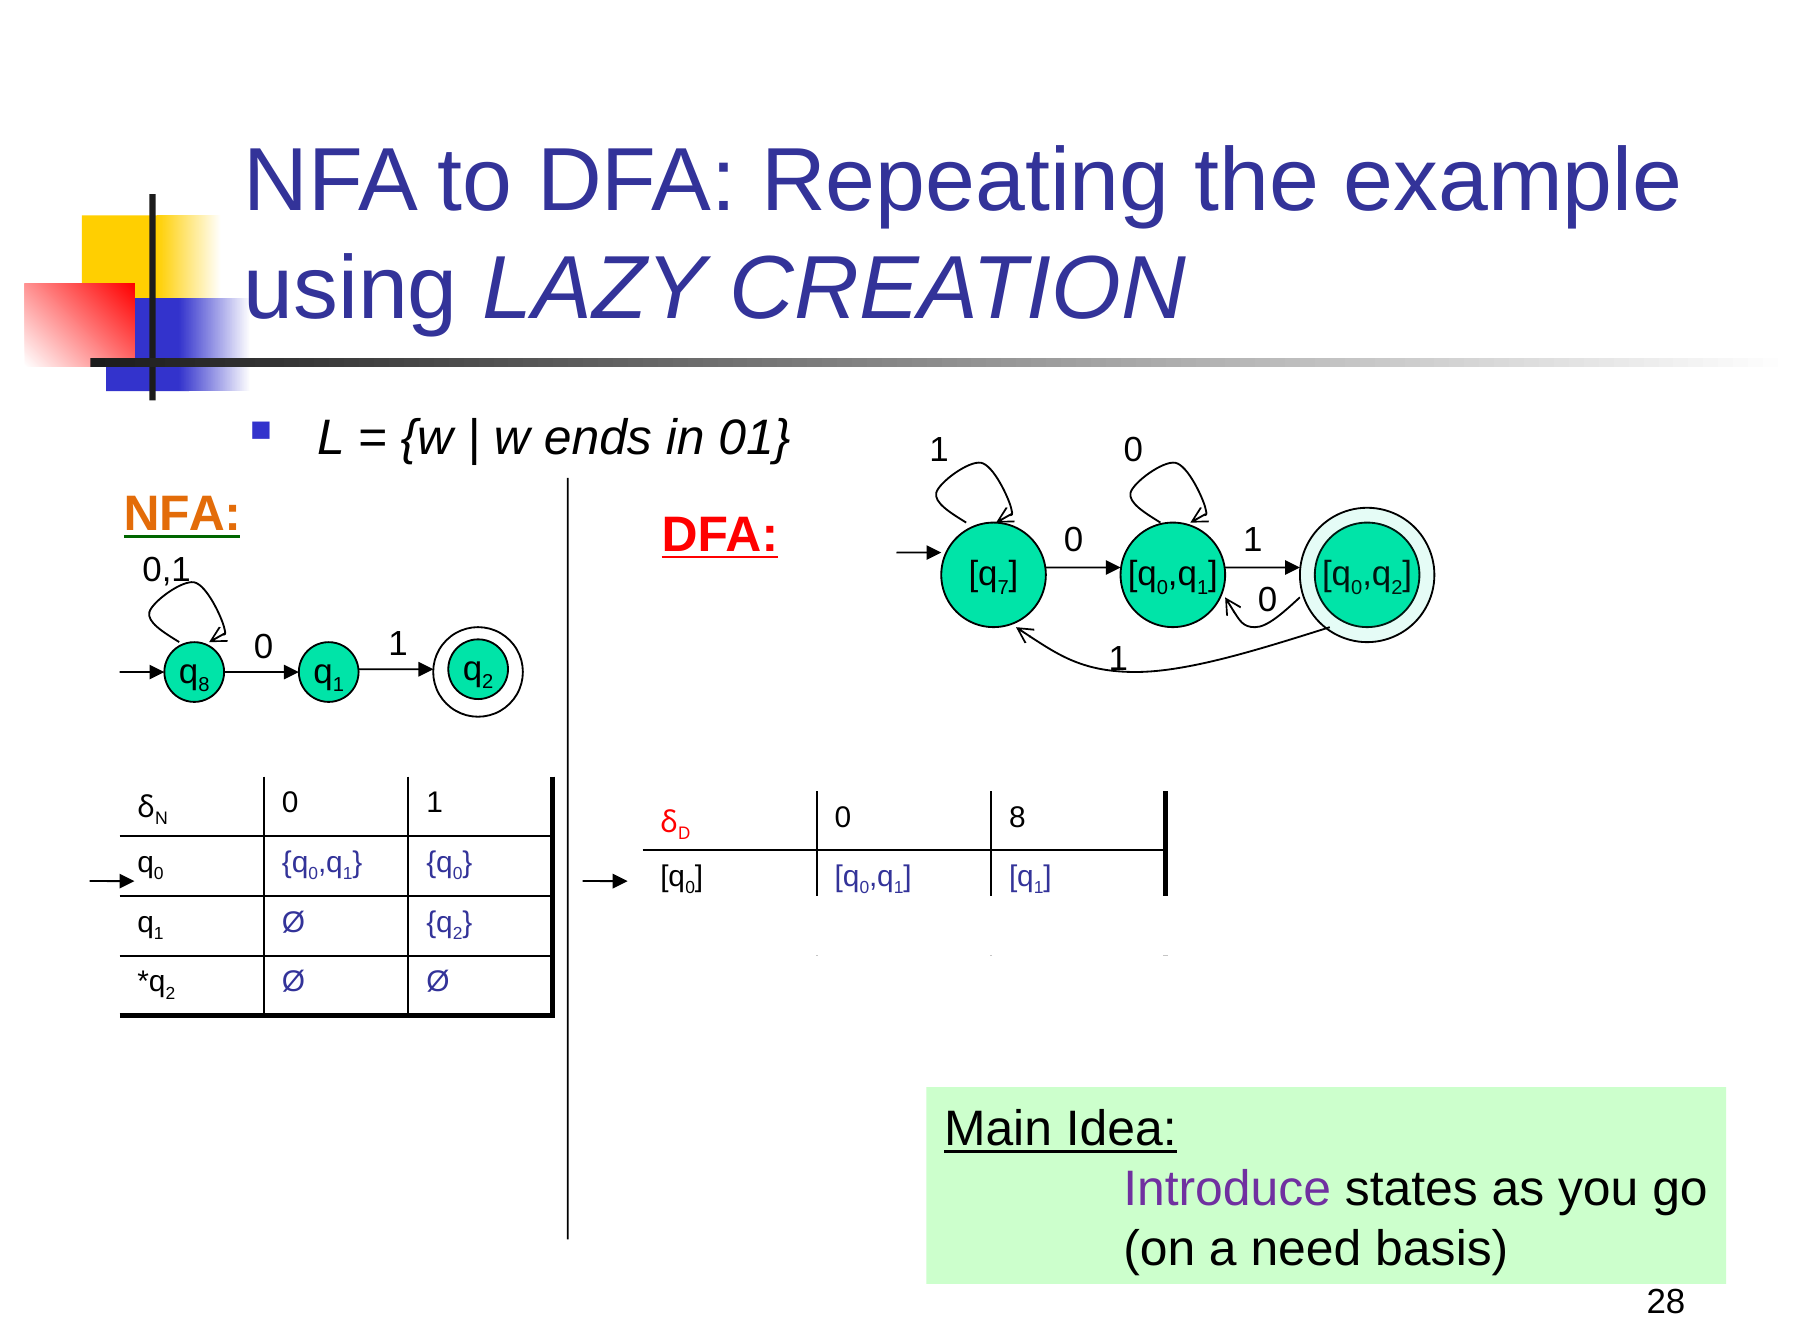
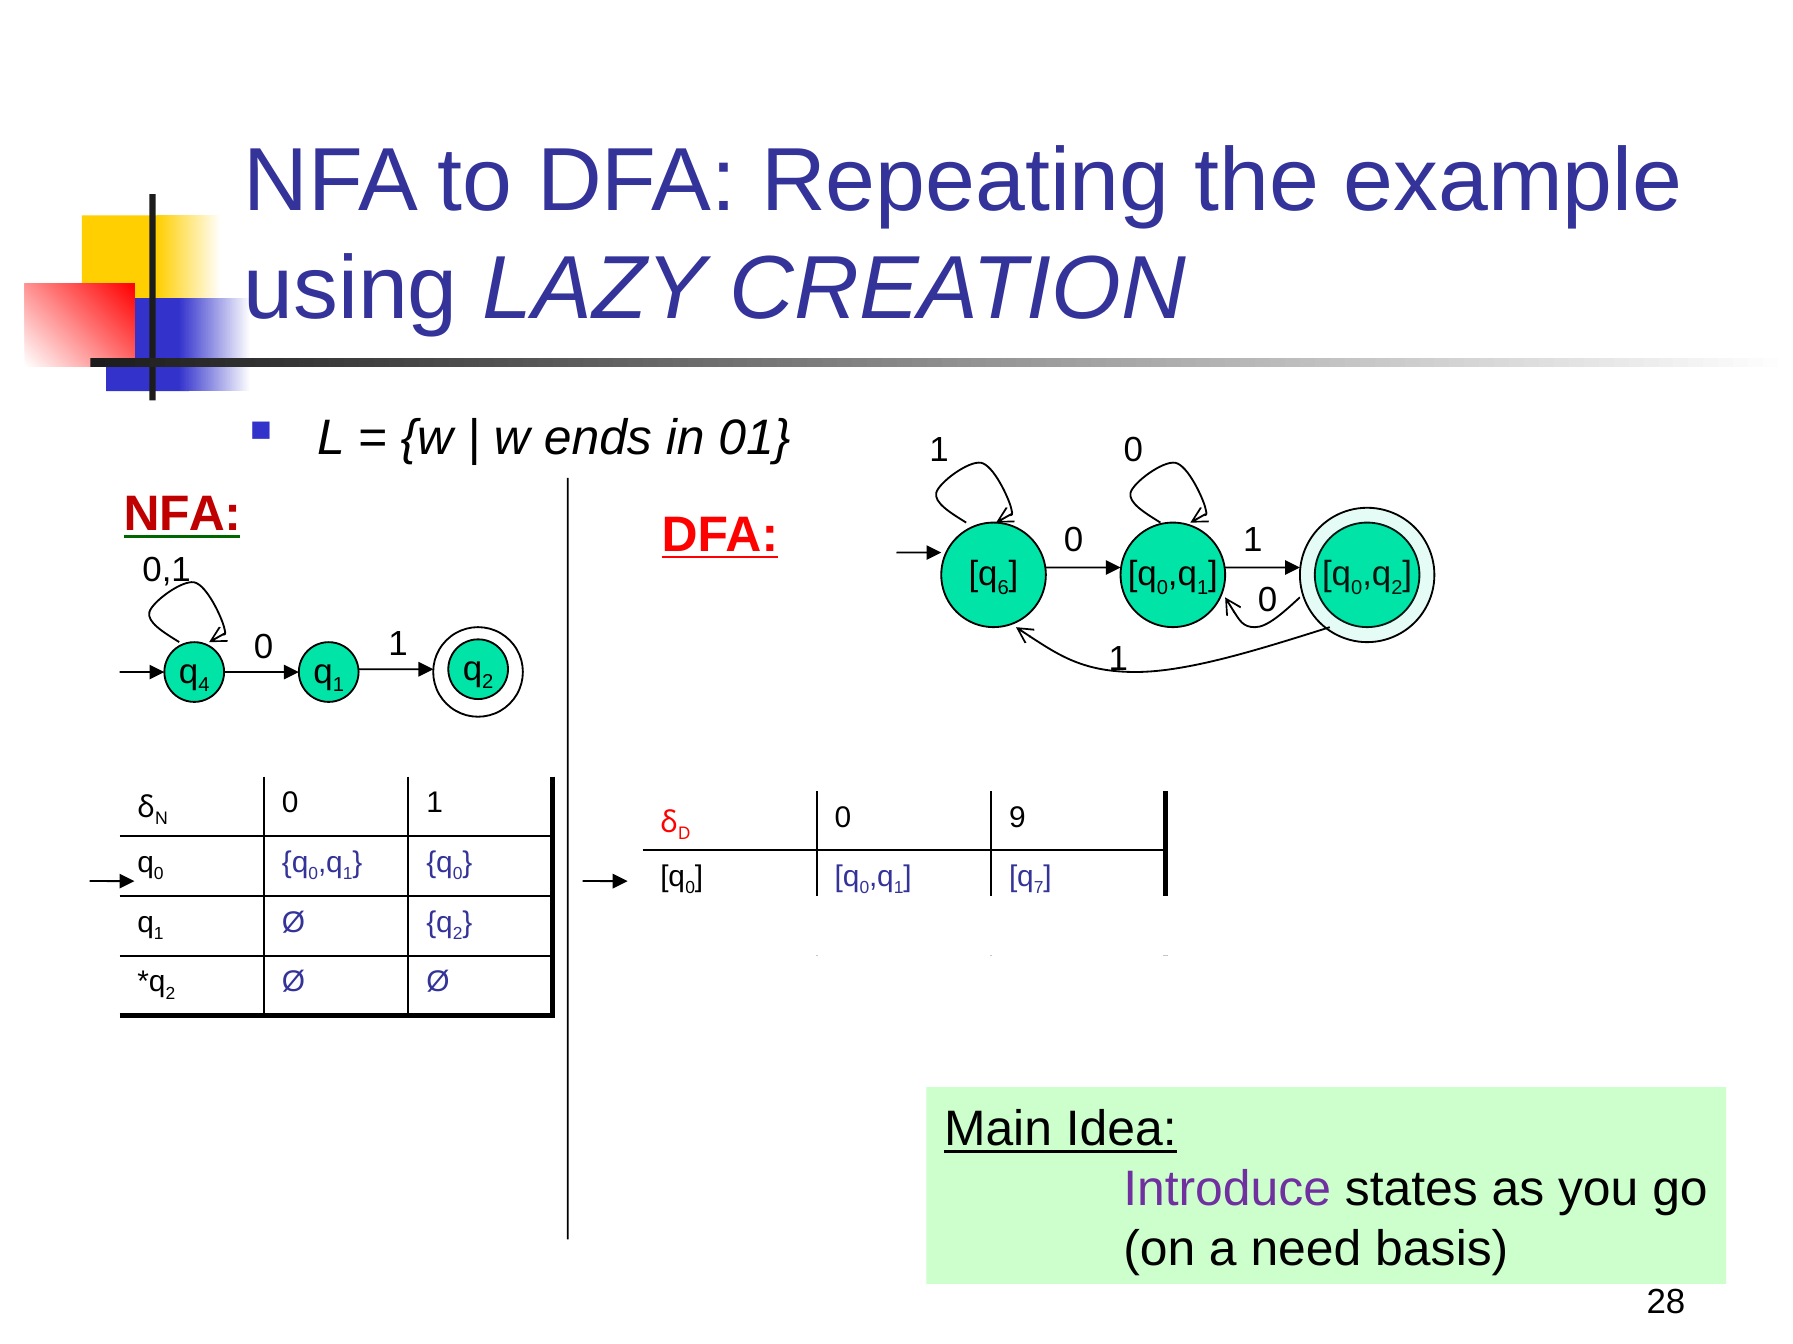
NFA colour: orange -> red (182, 515)
7: 7 -> 6 (1003, 588)
8: 8 -> 4 (204, 686)
0 8: 8 -> 9 (1017, 818)
1: 1 -> 7 (1039, 888)
